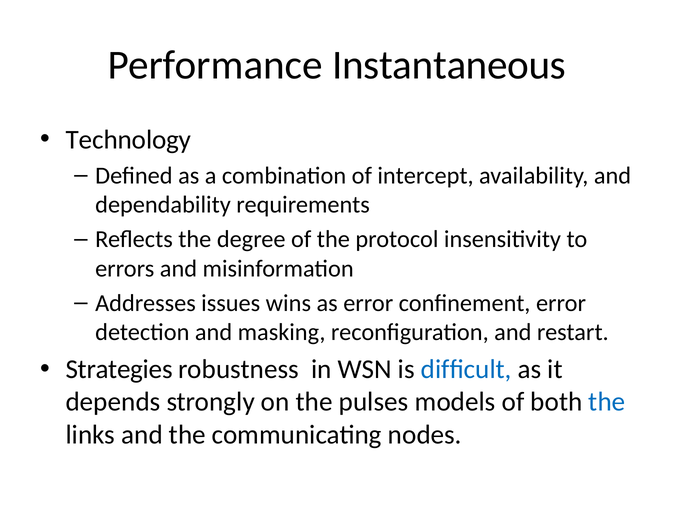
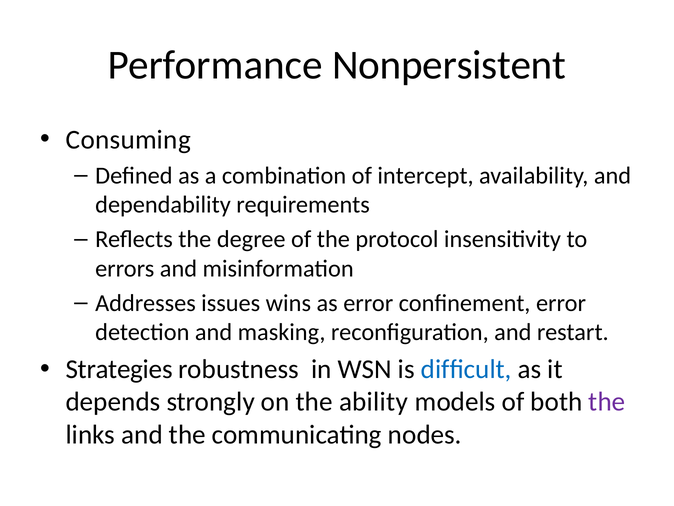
Instantaneous: Instantaneous -> Nonpersistent (449, 65)
Technology: Technology -> Consuming (128, 140)
pulses: pulses -> ability (374, 402)
the colour: blue -> purple (607, 402)
